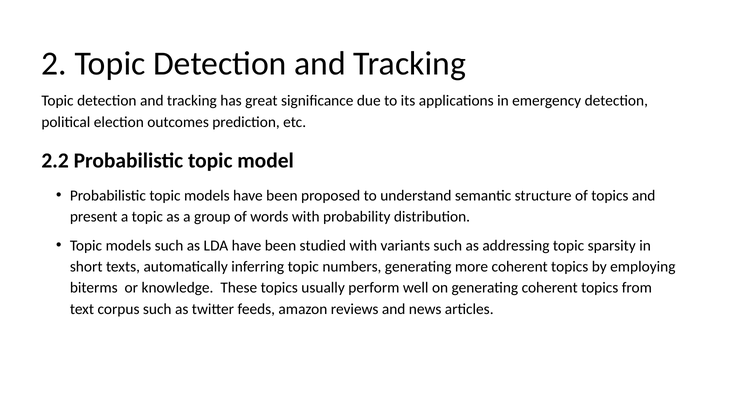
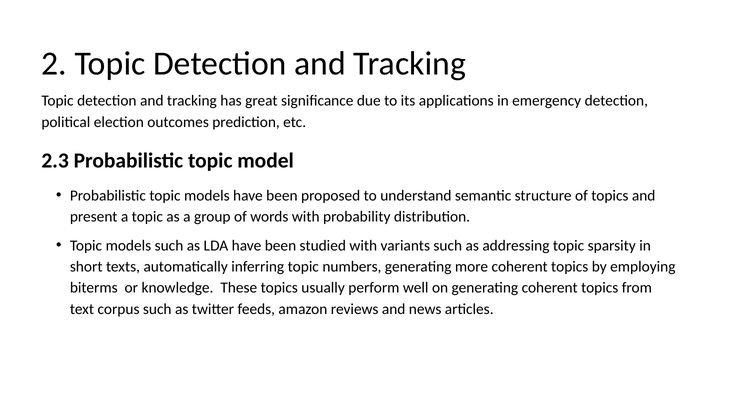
2.2: 2.2 -> 2.3 (55, 160)
